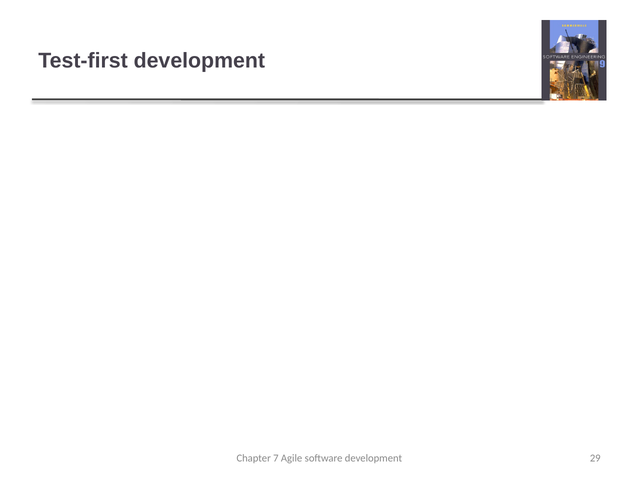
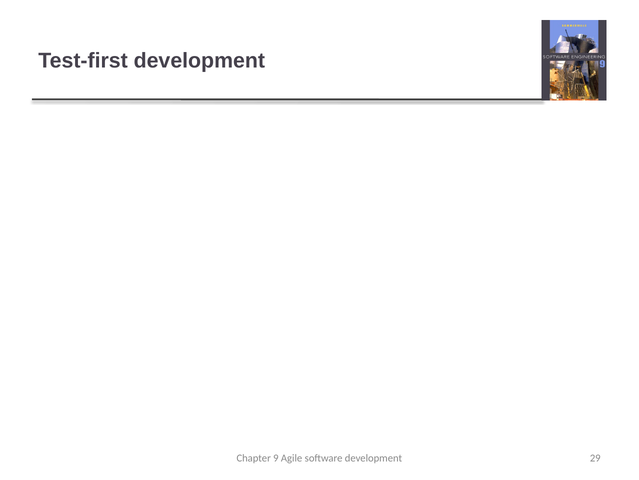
7: 7 -> 9 (276, 458)
